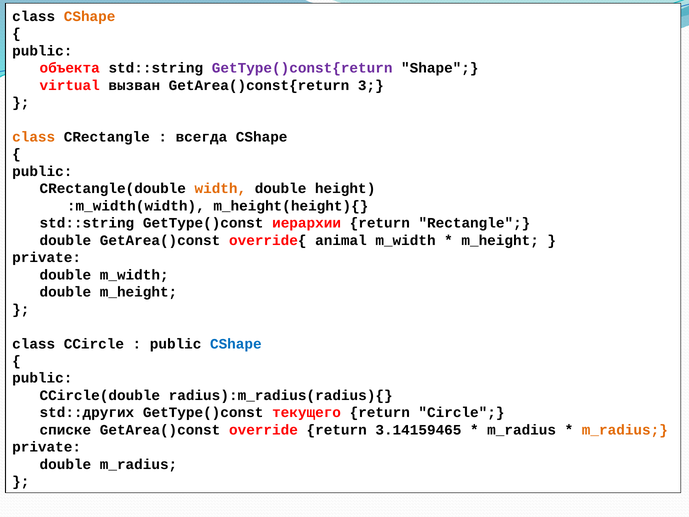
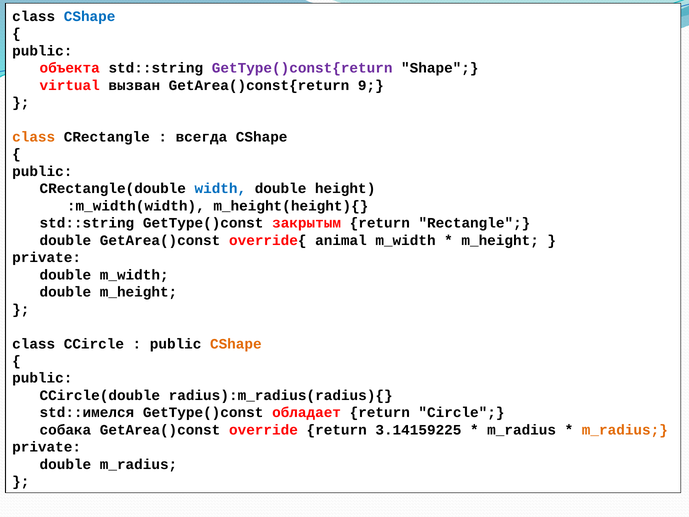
CShape colour: orange -> blue (90, 16)
3: 3 -> 9 (371, 85)
width colour: orange -> blue (220, 189)
иерархии: иерархии -> закрытым (307, 223)
CShape colour: blue -> orange (236, 344)
std::других: std::других -> std::имелся (87, 413)
текущего: текущего -> обладает (307, 413)
списке: списке -> собака (65, 430)
3.14159465: 3.14159465 -> 3.14159225 (418, 430)
